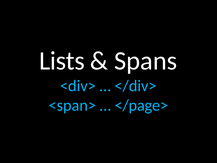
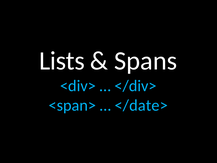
</page>: </page> -> </date> (141, 105)
